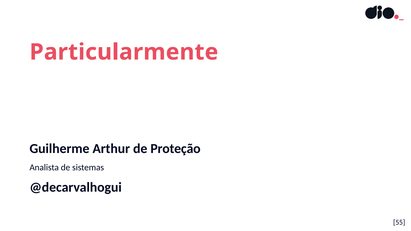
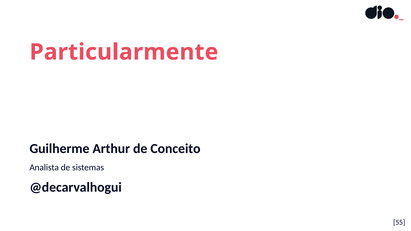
Proteção: Proteção -> Conceito (175, 149)
